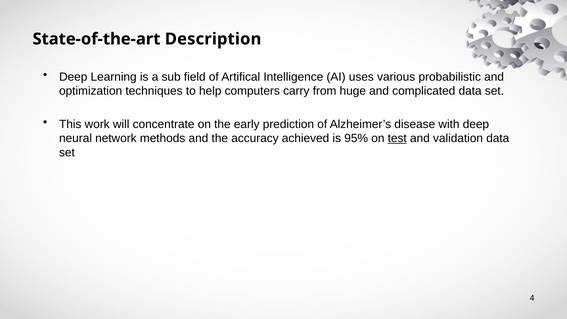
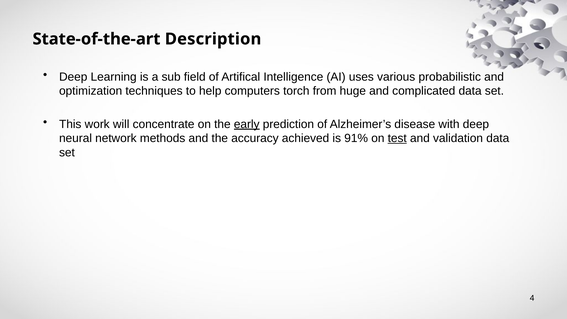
carry: carry -> torch (296, 91)
early underline: none -> present (247, 124)
95%: 95% -> 91% (356, 138)
